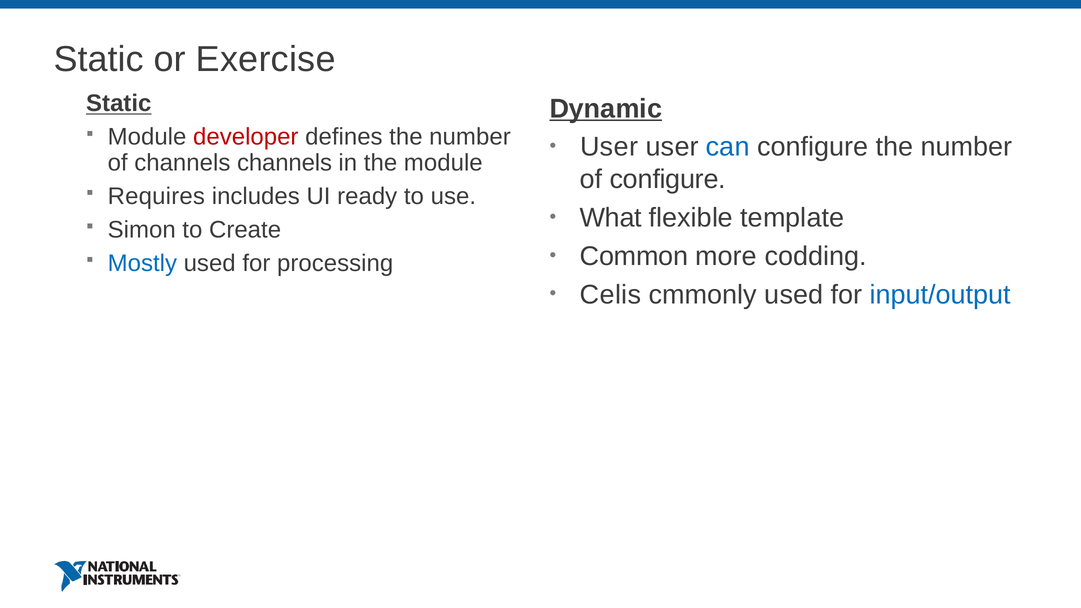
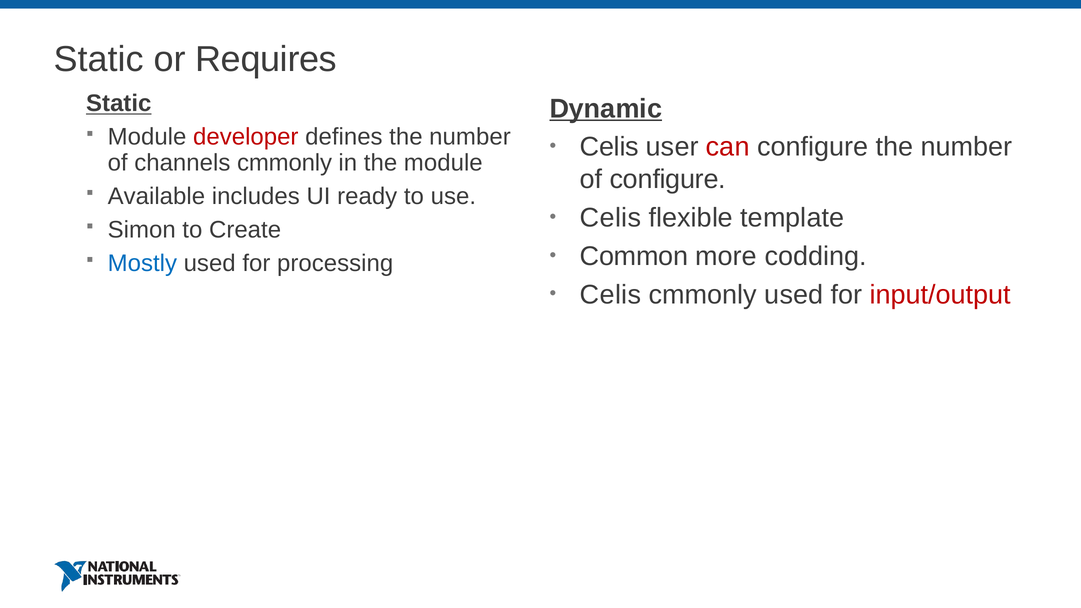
Exercise: Exercise -> Requires (266, 59)
User: User -> Celis (609, 147)
can colour: blue -> red (728, 147)
channels channels: channels -> cmmonly (285, 163)
Requires: Requires -> Available (156, 196)
What: What -> Celis (611, 218)
input/output colour: blue -> red (940, 295)
